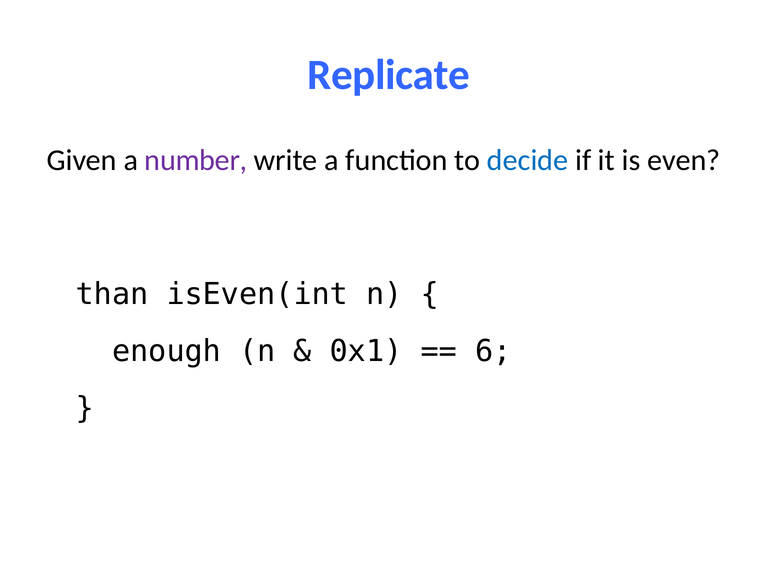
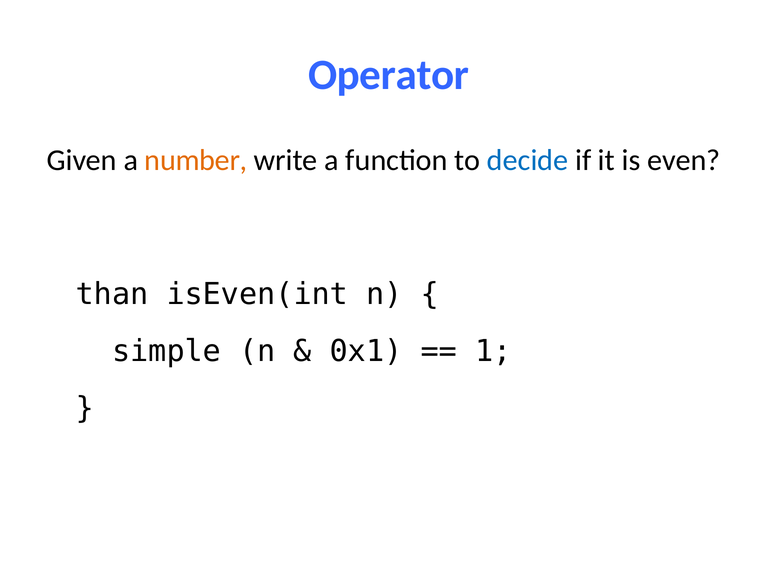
Replicate: Replicate -> Operator (389, 75)
number colour: purple -> orange (196, 160)
enough: enough -> simple (167, 351)
6: 6 -> 1 (493, 351)
